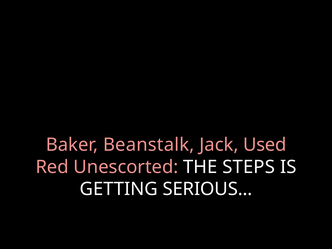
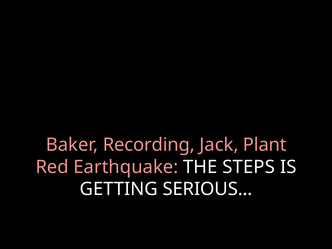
Beanstalk: Beanstalk -> Recording (149, 145)
Used: Used -> Plant (265, 145)
Unescorted: Unescorted -> Earthquake (126, 167)
